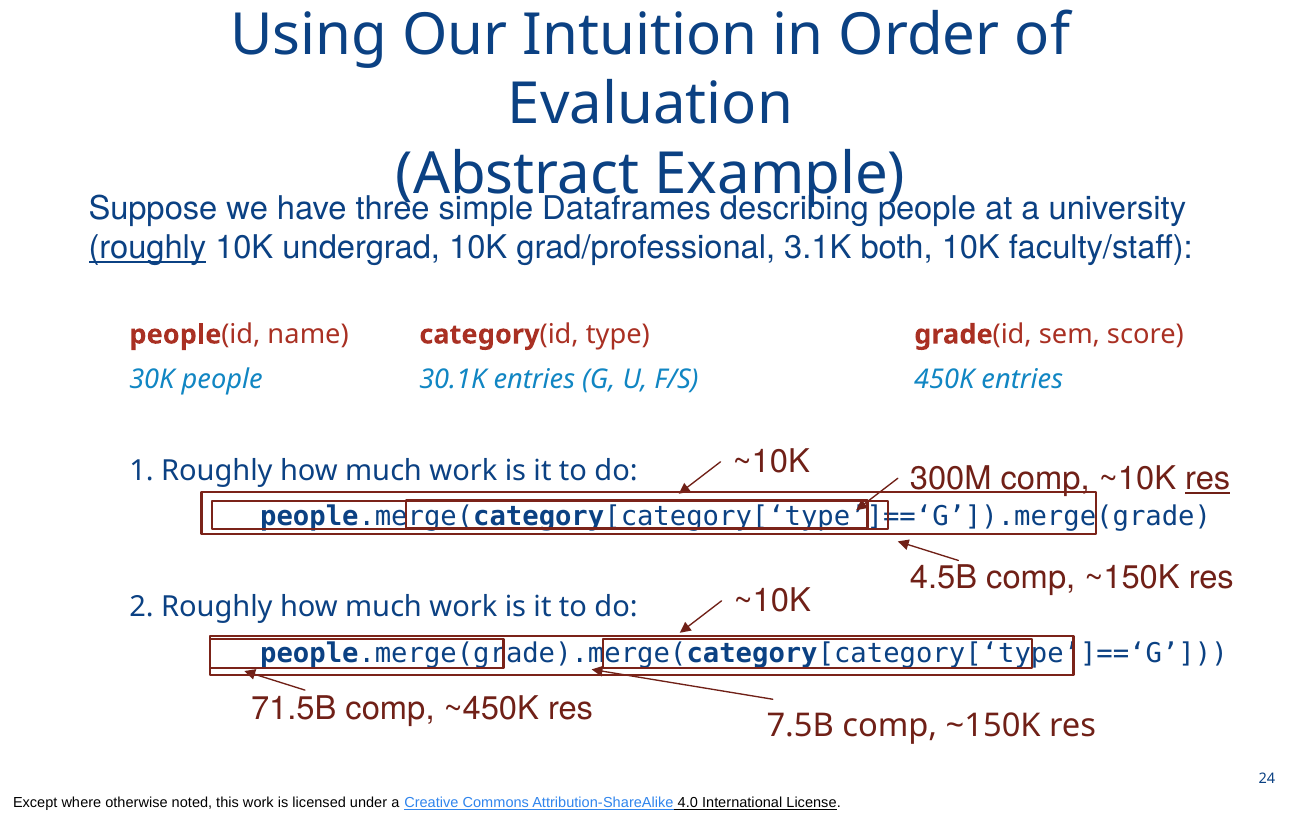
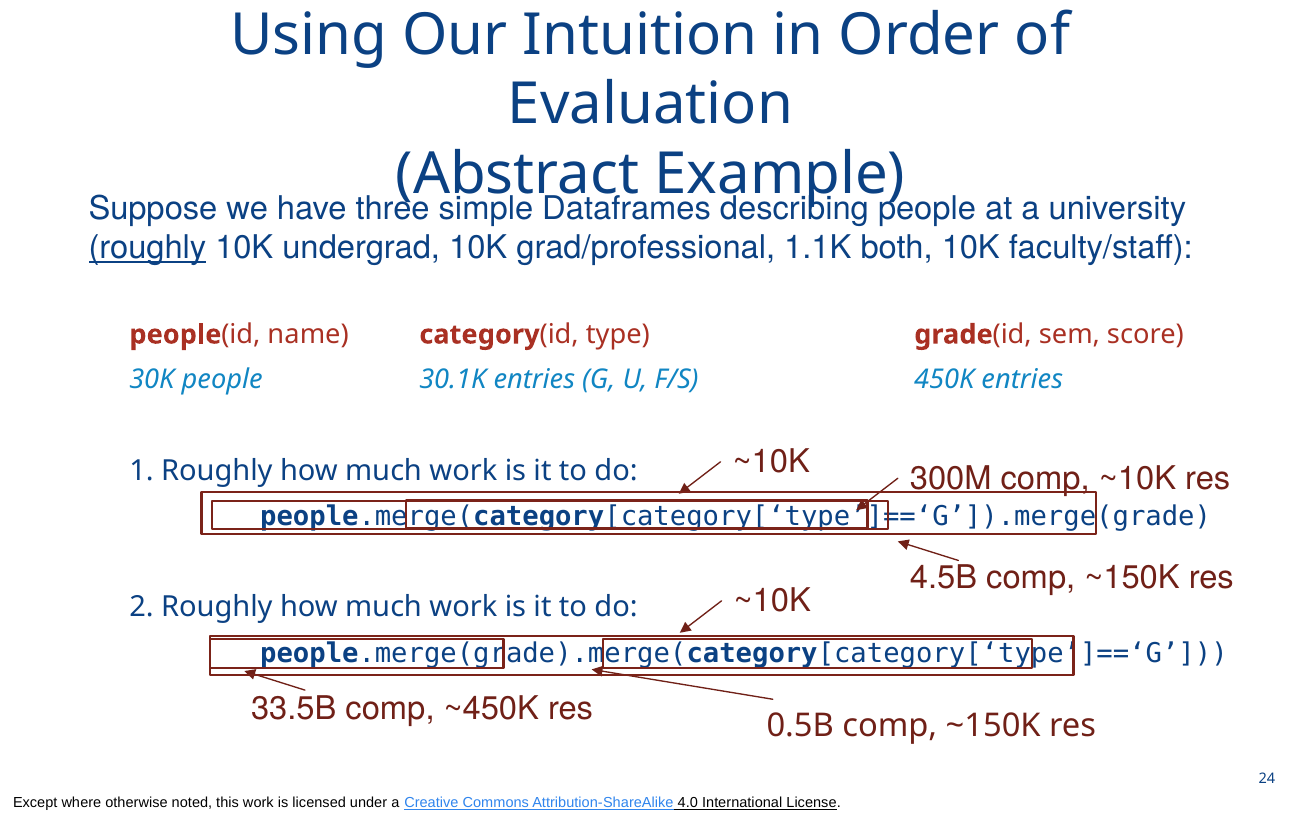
3.1K: 3.1K -> 1.1K (818, 248)
res underline: present -> none (1208, 479)
71.5B: 71.5B -> 33.5B (294, 709)
7.5B: 7.5B -> 0.5B (800, 726)
